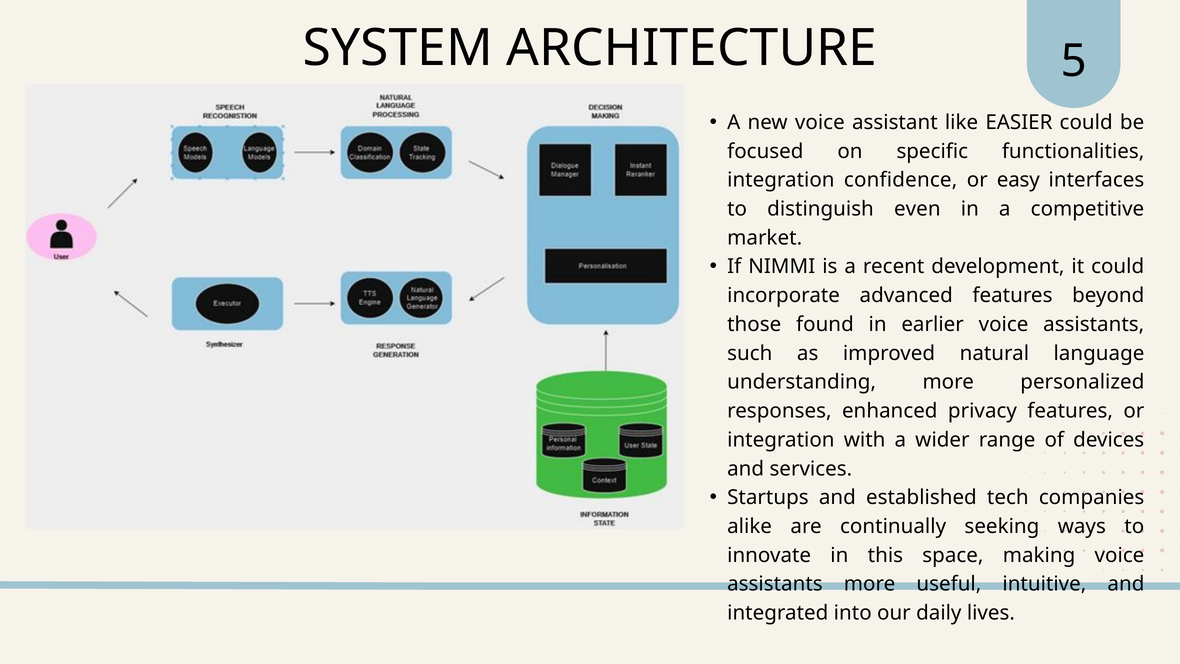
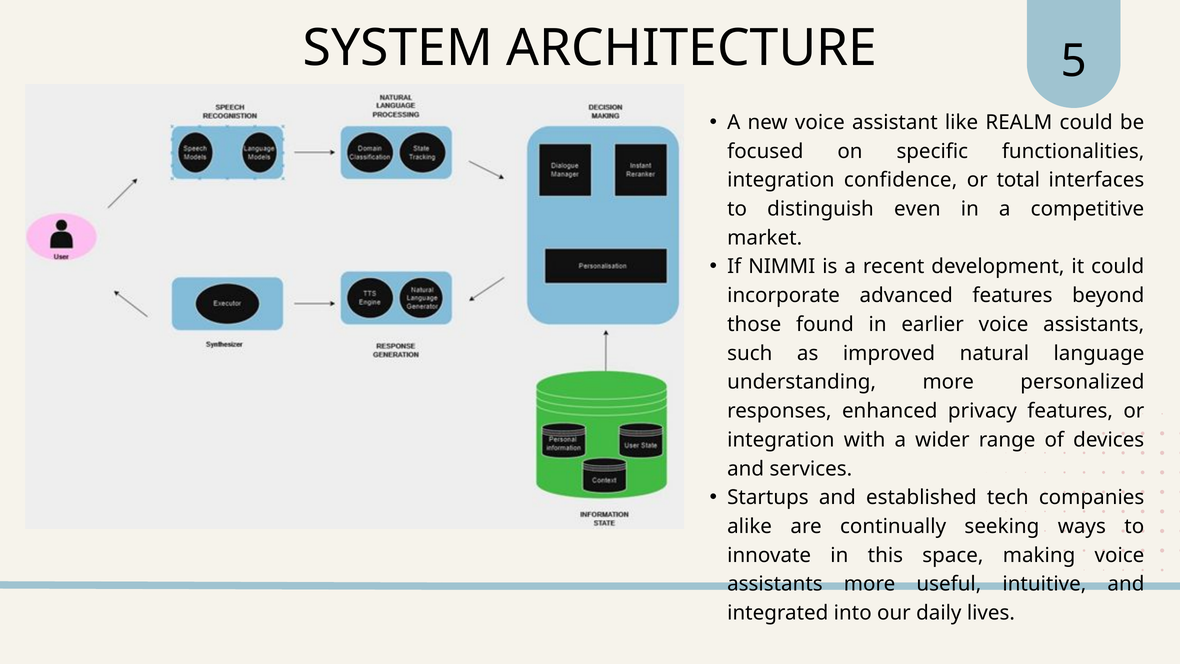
EASIER: EASIER -> REALM (1019, 122)
easy: easy -> total (1018, 180)
